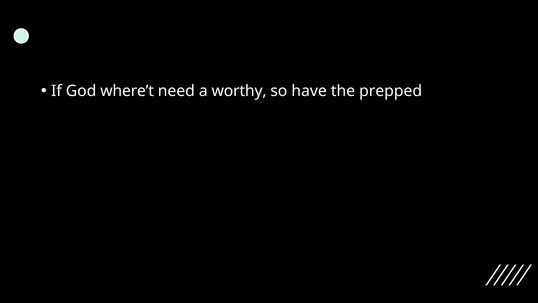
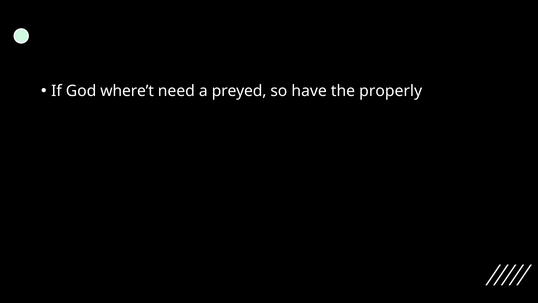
worthy: worthy -> preyed (239, 91)
prepped: prepped -> properly (391, 91)
